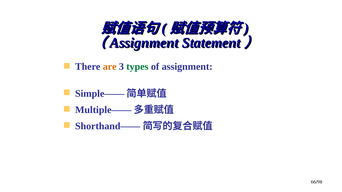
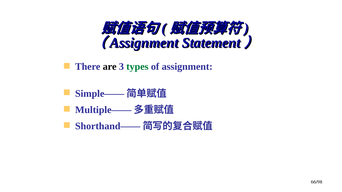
are colour: orange -> black (110, 67)
